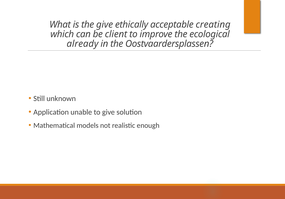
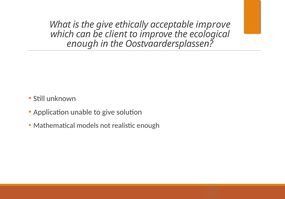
acceptable creating: creating -> improve (213, 25)
already: already -> enough (83, 44)
